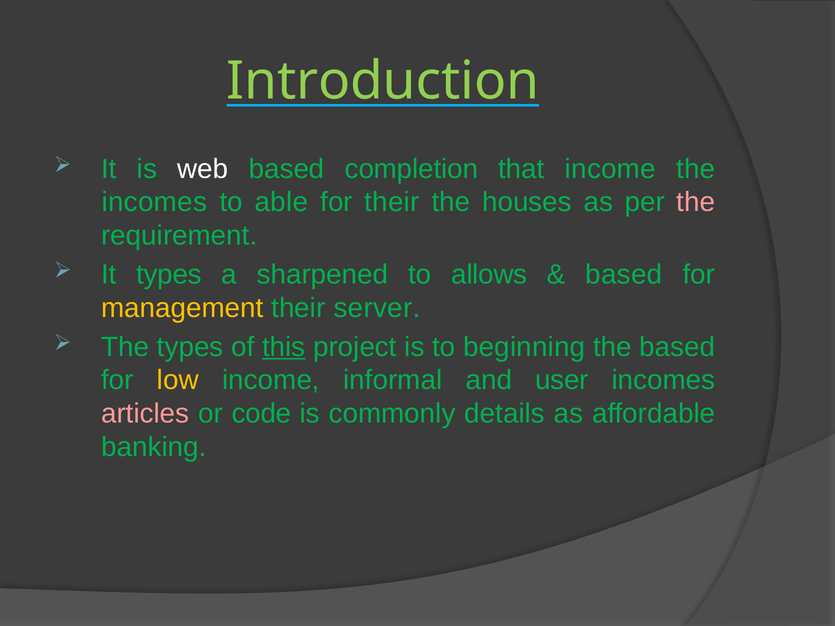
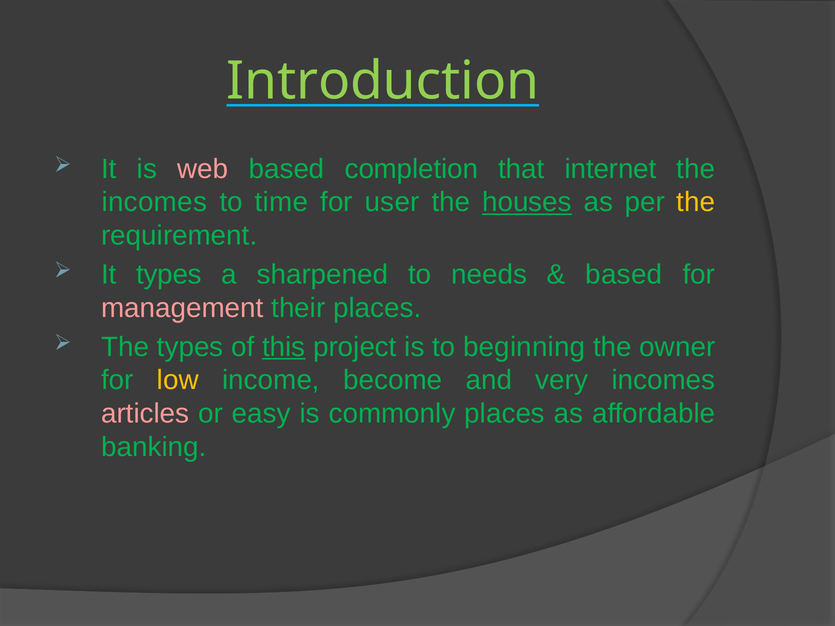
web colour: white -> pink (203, 169)
that income: income -> internet (611, 169)
able: able -> time (281, 202)
for their: their -> user (392, 202)
houses underline: none -> present (527, 202)
the colour: pink -> yellow (696, 202)
allows: allows -> needs (489, 275)
management colour: yellow -> pink (182, 308)
their server: server -> places (377, 308)
the based: based -> owner (677, 347)
informal: informal -> become (393, 380)
user: user -> very (562, 380)
code: code -> easy (261, 414)
commonly details: details -> places (505, 414)
